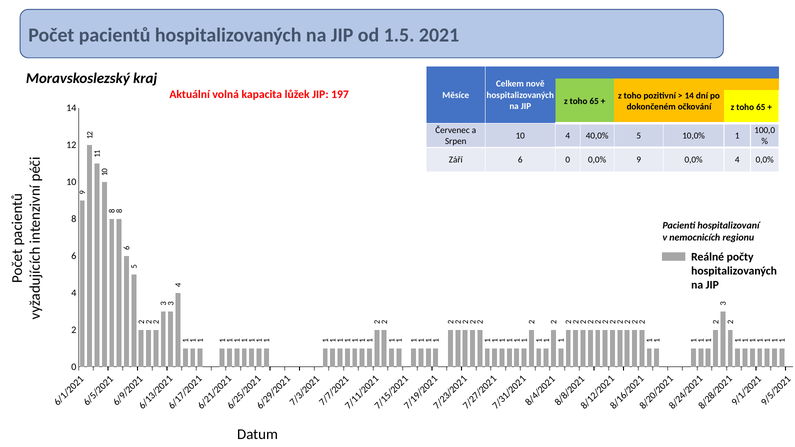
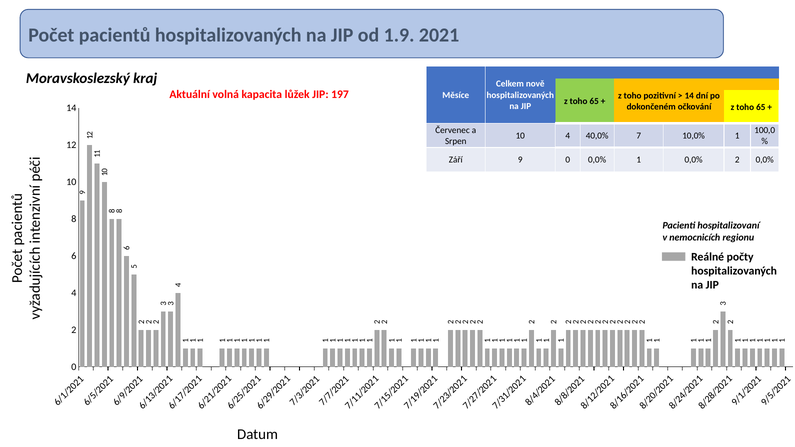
1.5: 1.5 -> 1.9 (399, 35)
40,0% 5: 5 -> 7 (639, 136)
Září 6: 6 -> 9 (520, 160)
0,0% 9: 9 -> 1 (639, 160)
0,0% 4: 4 -> 2 (737, 160)
